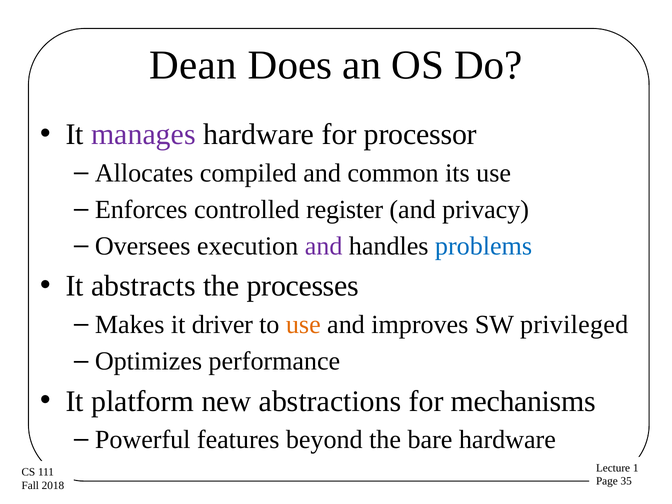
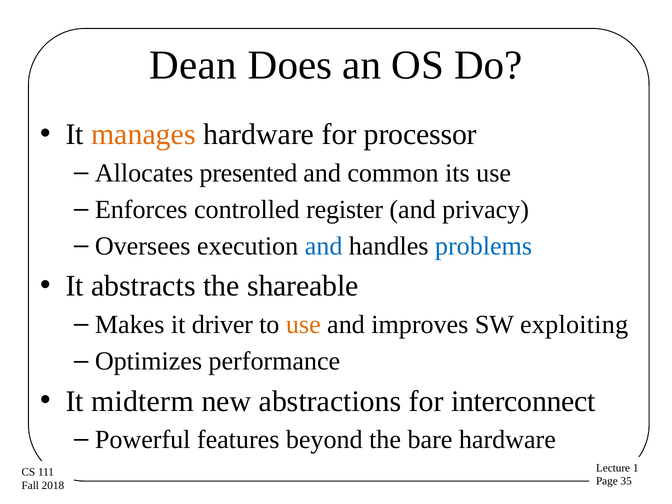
manages colour: purple -> orange (143, 134)
compiled: compiled -> presented (248, 173)
and colour: purple -> blue (324, 246)
processes: processes -> shareable (303, 286)
privileged: privileged -> exploiting (574, 325)
platform: platform -> midterm (142, 401)
mechanisms: mechanisms -> interconnect (523, 401)
